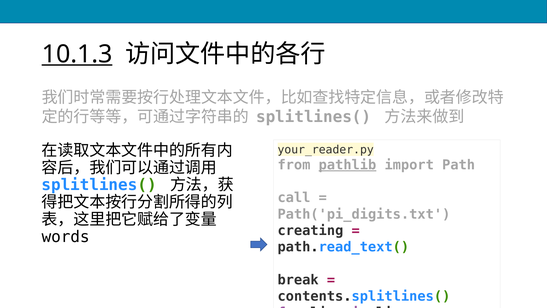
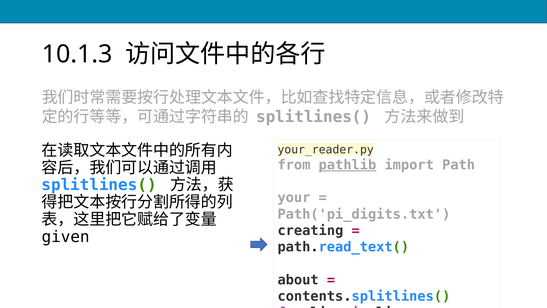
10.1.3 underline: present -> none (77, 54)
call: call -> your (294, 198)
words: words -> given (66, 237)
break: break -> about (298, 280)
